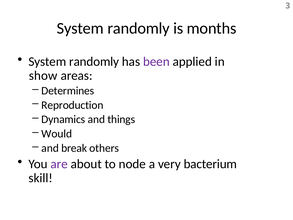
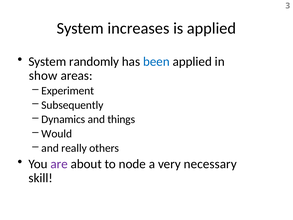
randomly: randomly -> increases (138, 28)
is months: months -> applied (212, 28)
been colour: purple -> blue (156, 61)
Determines: Determines -> Experiment (68, 91)
Reproduction: Reproduction -> Subsequently (72, 105)
break: break -> really (74, 148)
bacterium: bacterium -> necessary (210, 164)
